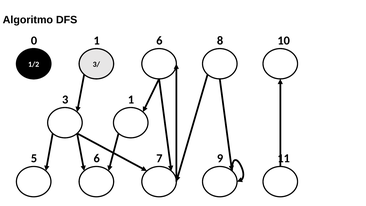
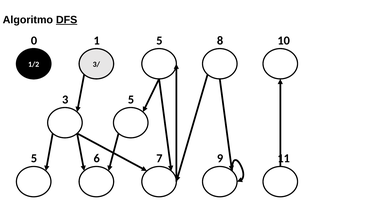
DFS underline: none -> present (67, 20)
1 6: 6 -> 5 (159, 41)
3 1: 1 -> 5 (131, 99)
